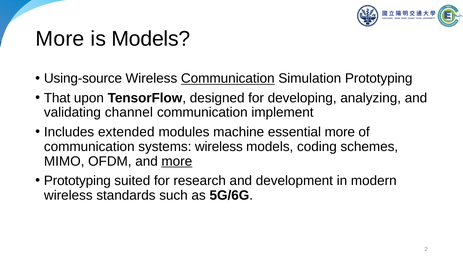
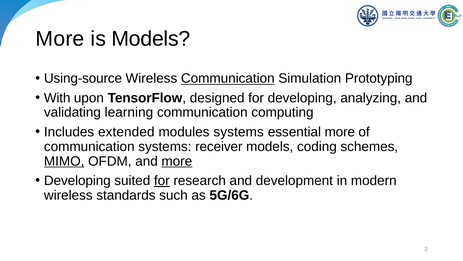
That: That -> With (57, 98)
channel: channel -> learning (129, 112)
implement: implement -> computing (282, 112)
modules machine: machine -> systems (239, 132)
systems wireless: wireless -> receiver (219, 146)
MIMO underline: none -> present (64, 161)
Prototyping: Prototyping -> Developing (77, 180)
for underline: none -> present (162, 180)
